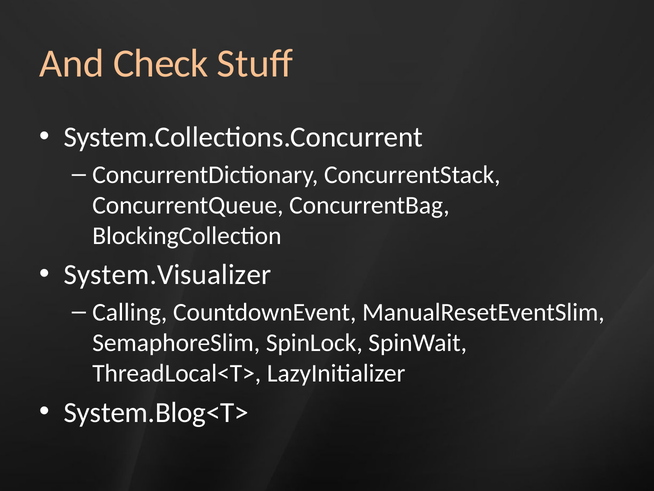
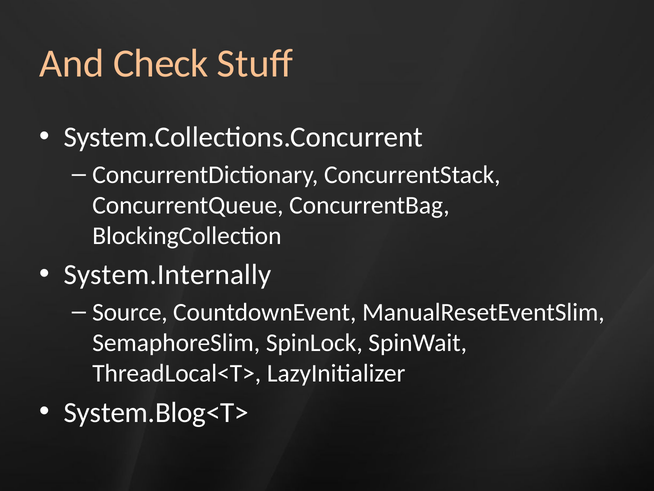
System.Visualizer: System.Visualizer -> System.Internally (167, 275)
Calling: Calling -> Source (130, 312)
